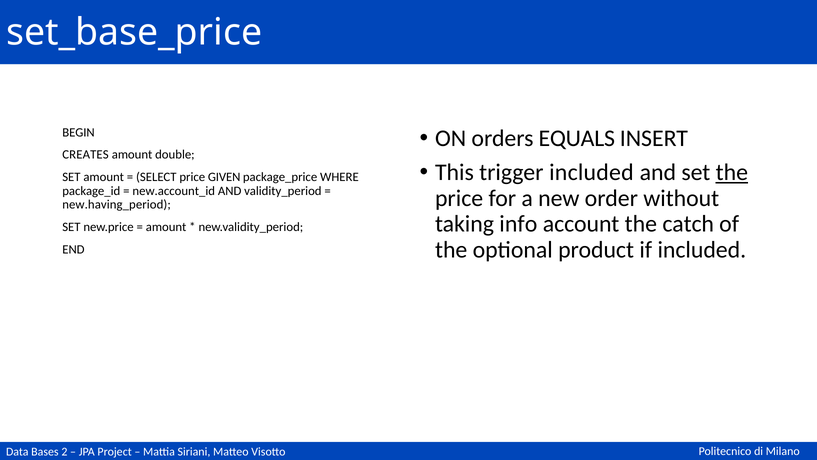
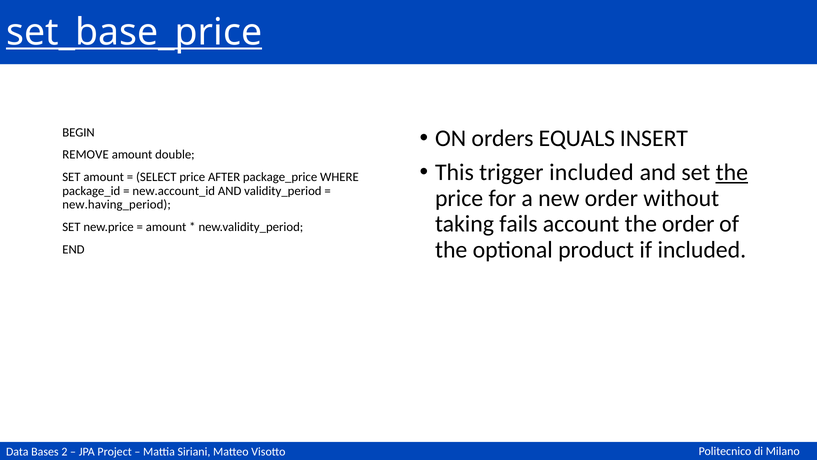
set_base_price underline: none -> present (134, 32)
CREATES: CREATES -> REMOVE (86, 155)
GIVEN: GIVEN -> AFTER (224, 177)
info: info -> fails (518, 224)
the catch: catch -> order (688, 224)
